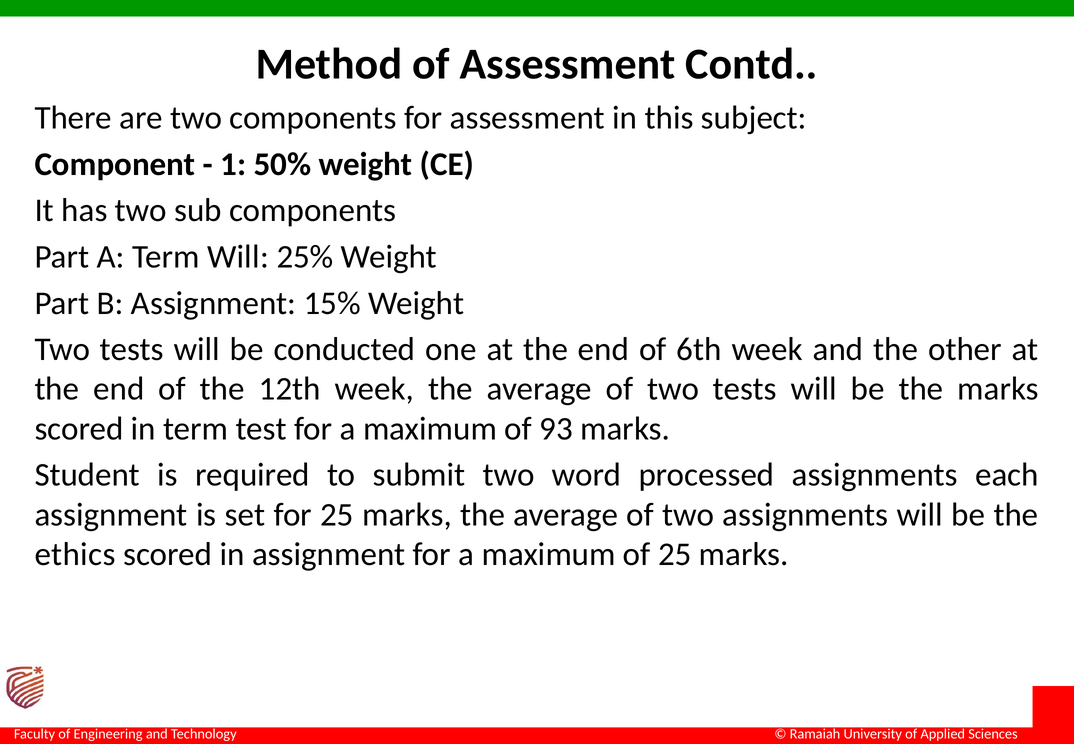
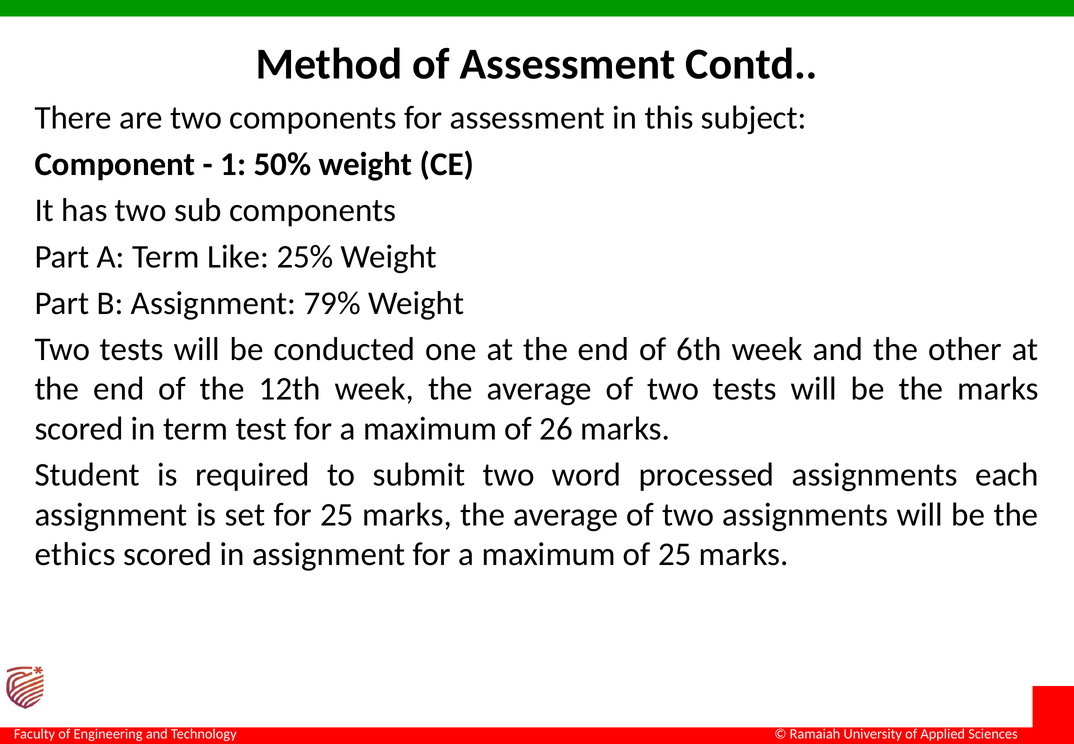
Term Will: Will -> Like (238, 257)
15%: 15% -> 79% (332, 303)
93: 93 -> 26 (556, 428)
